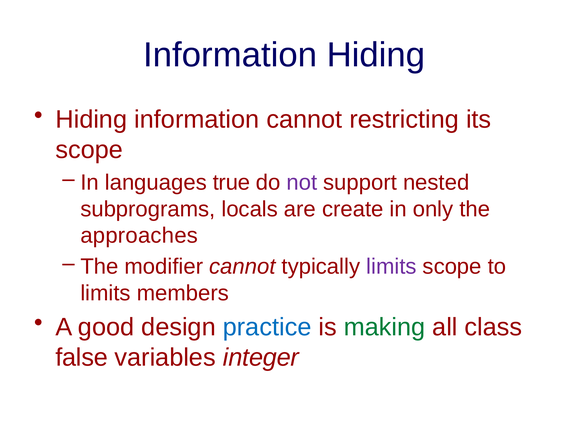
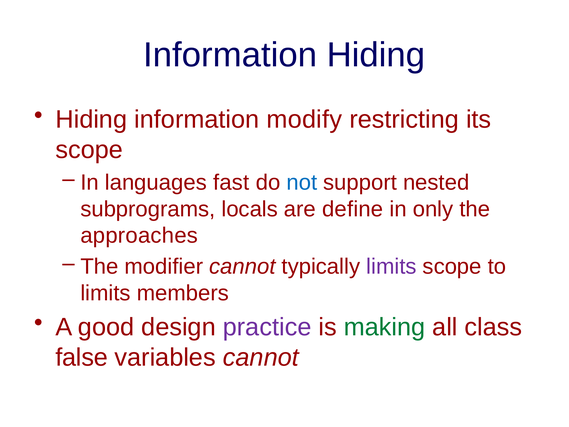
information cannot: cannot -> modify (304, 119)
true: true -> fast (231, 182)
not colour: purple -> blue (302, 182)
create: create -> define (353, 209)
practice colour: blue -> purple (267, 327)
variables integer: integer -> cannot (261, 357)
